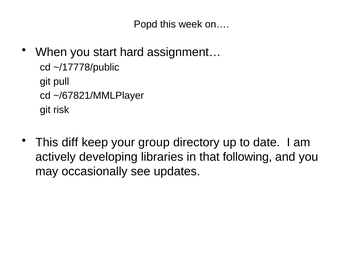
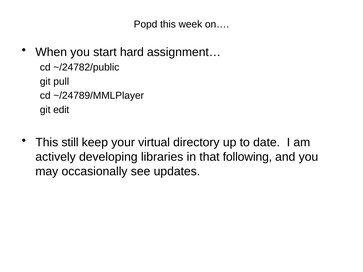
~/17778/public: ~/17778/public -> ~/24782/public (86, 67)
~/67821/MMLPlayer: ~/67821/MMLPlayer -> ~/24789/MMLPlayer (99, 96)
risk: risk -> edit (61, 110)
diff: diff -> still (70, 143)
group: group -> virtual (154, 143)
